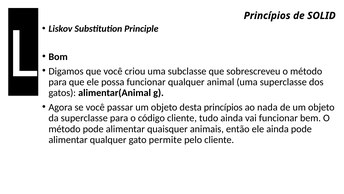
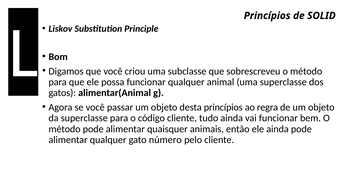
nada: nada -> regra (268, 107)
permite: permite -> número (165, 139)
